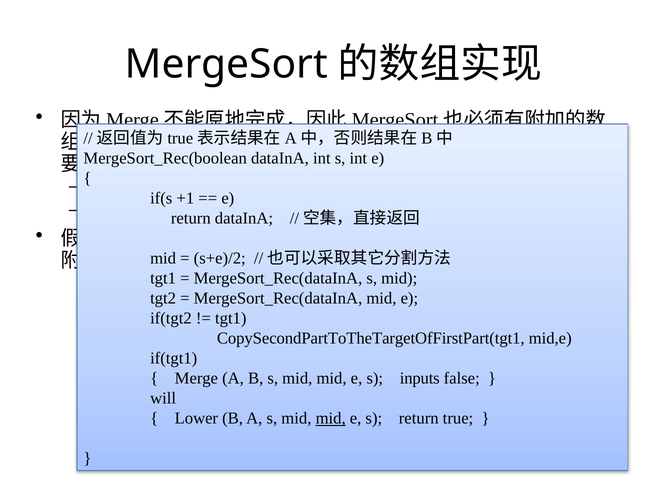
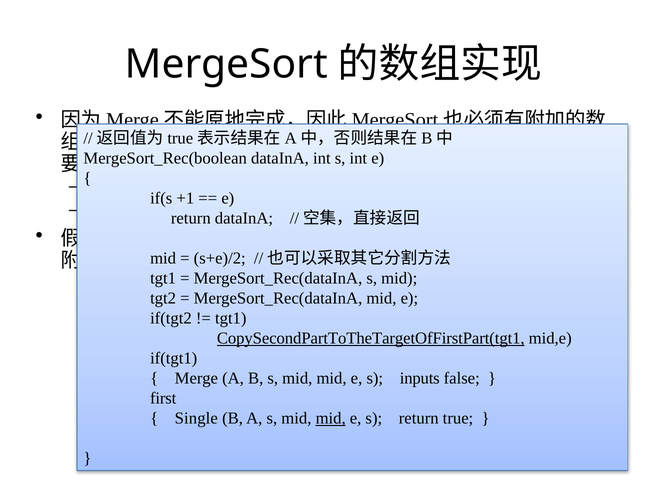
CopySecondPartToTheTargetOfFirstPart(tgt1 underline: none -> present (371, 339)
will: will -> first (163, 399)
Lower: Lower -> Single (196, 419)
